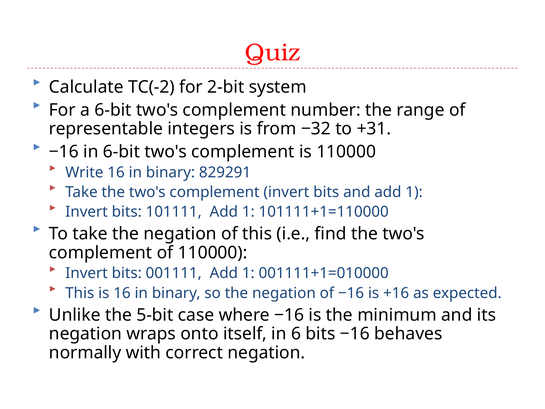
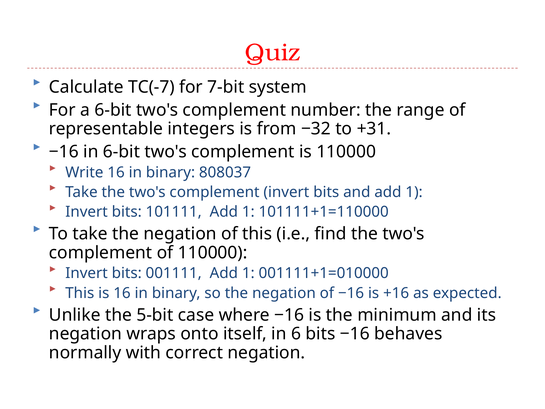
TC(-2: TC(-2 -> TC(-7 (151, 87)
2-bit: 2-bit -> 7-bit (226, 87)
829291: 829291 -> 808037 (225, 172)
